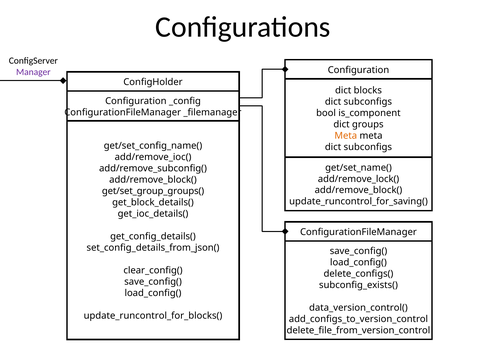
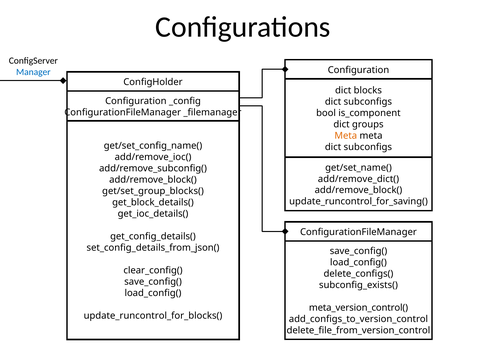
Manager colour: purple -> blue (33, 72)
add/remove_lock(: add/remove_lock( -> add/remove_dict( (358, 179)
get/set_group_groups(: get/set_group_groups( -> get/set_group_blocks( (153, 191)
data_version_control(: data_version_control( -> meta_version_control( (358, 308)
